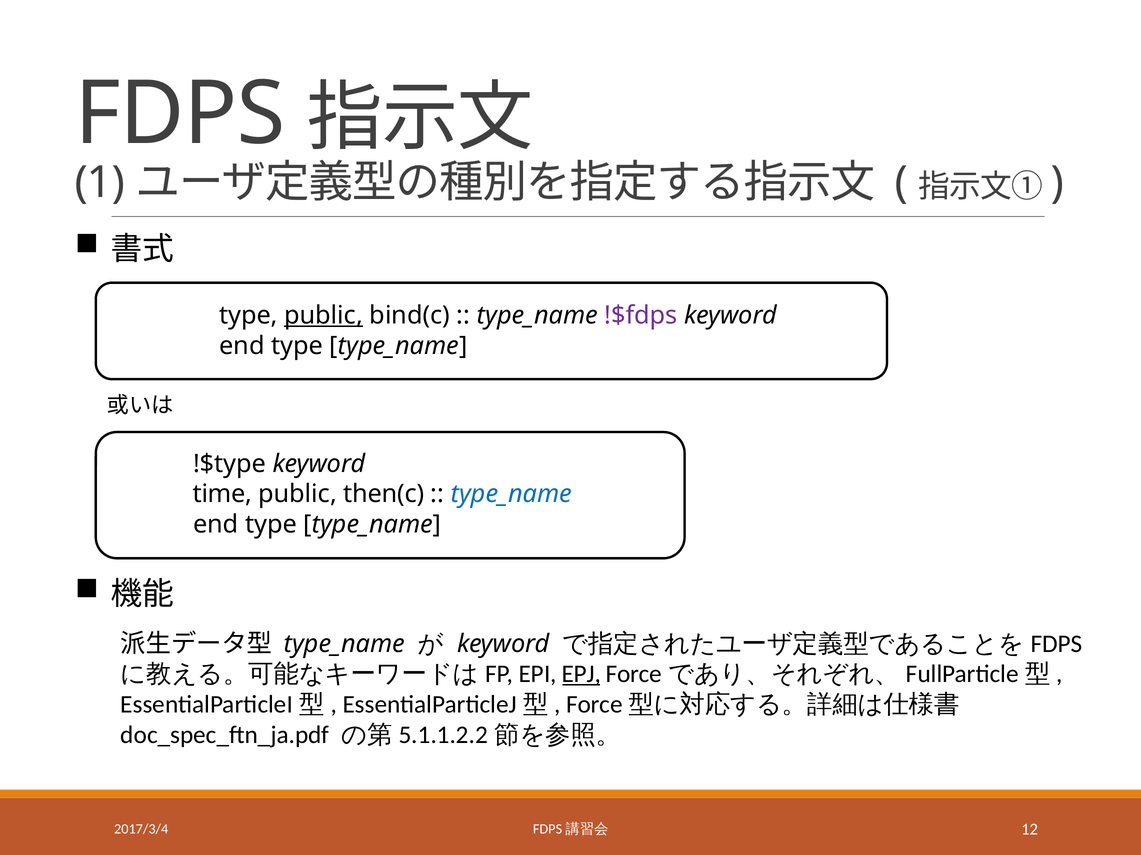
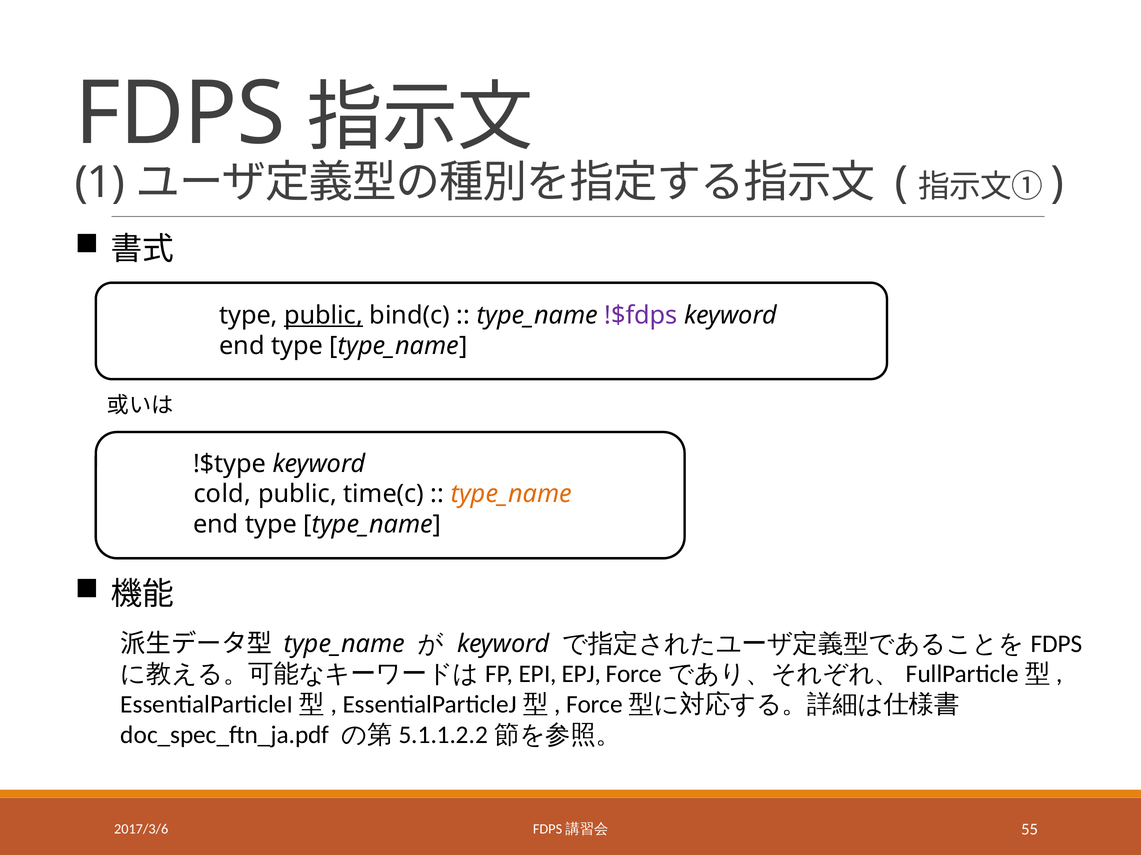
time: time -> cold (222, 495)
then(c: then(c -> time(c (384, 495)
type_name colour: blue -> orange (511, 495)
EPJ underline: present -> none (581, 675)
2017/3/4: 2017/3/4 -> 2017/3/6 (141, 830)
12: 12 -> 55 (1030, 830)
